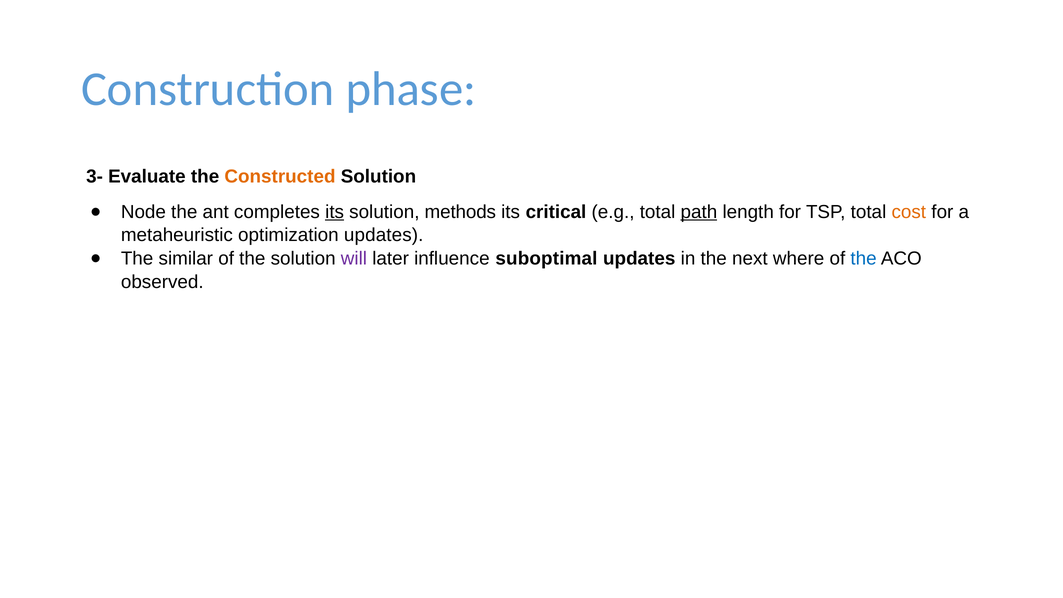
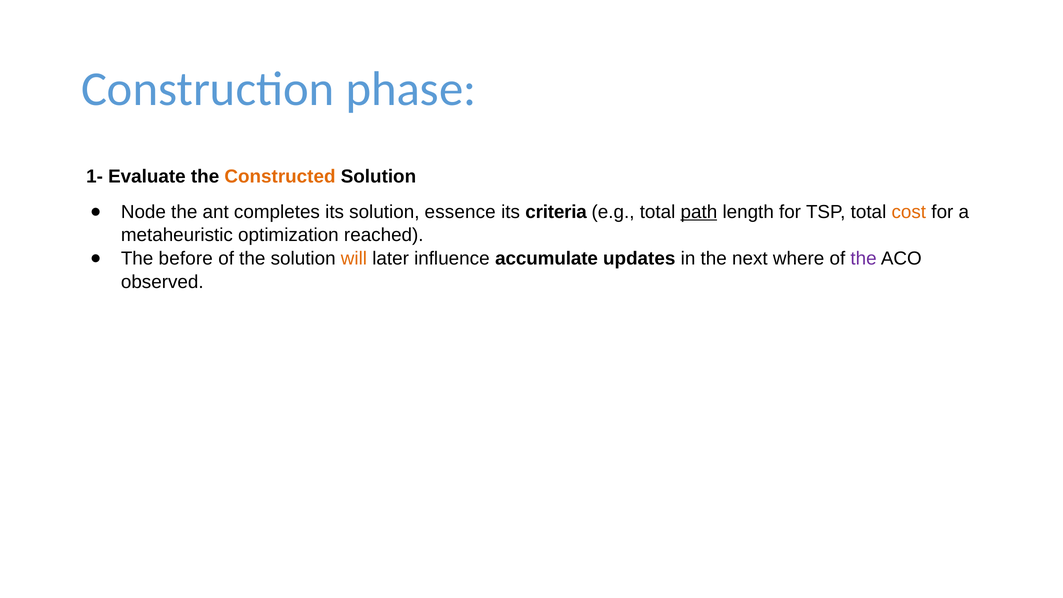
3-: 3- -> 1- (95, 177)
its underline: present -> none (335, 212)
methods: methods -> essence (460, 212)
critical: critical -> criteria (556, 212)
optimization updates: updates -> reached (384, 235)
similar: similar -> before (186, 259)
will colour: purple -> orange (354, 259)
suboptimal: suboptimal -> accumulate (547, 259)
the colour: blue -> purple (864, 259)
